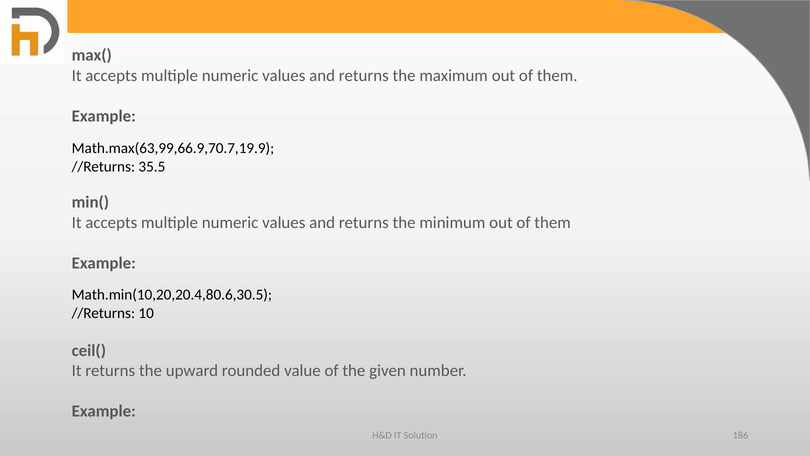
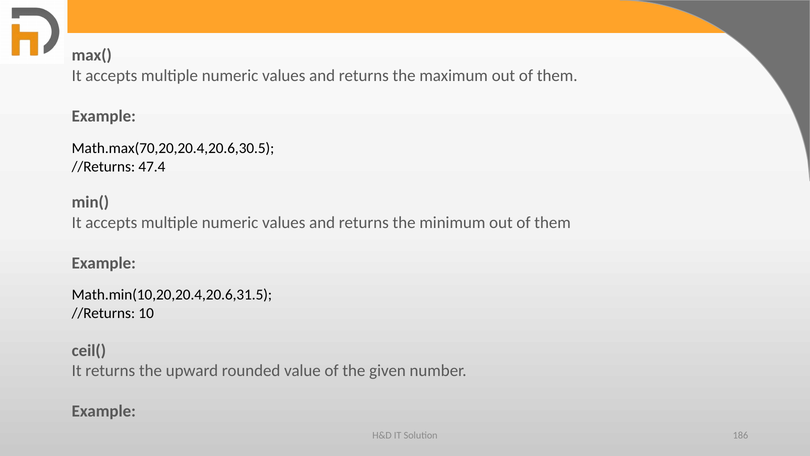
Math.max(63,99,66.9,70.7,19.9: Math.max(63,99,66.9,70.7,19.9 -> Math.max(70,20,20.4,20.6,30.5 (173, 148)
35.5: 35.5 -> 47.4 (152, 166)
Math.min(10,20,20.4,80.6,30.5: Math.min(10,20,20.4,80.6,30.5 -> Math.min(10,20,20.4,20.6,31.5 (172, 295)
